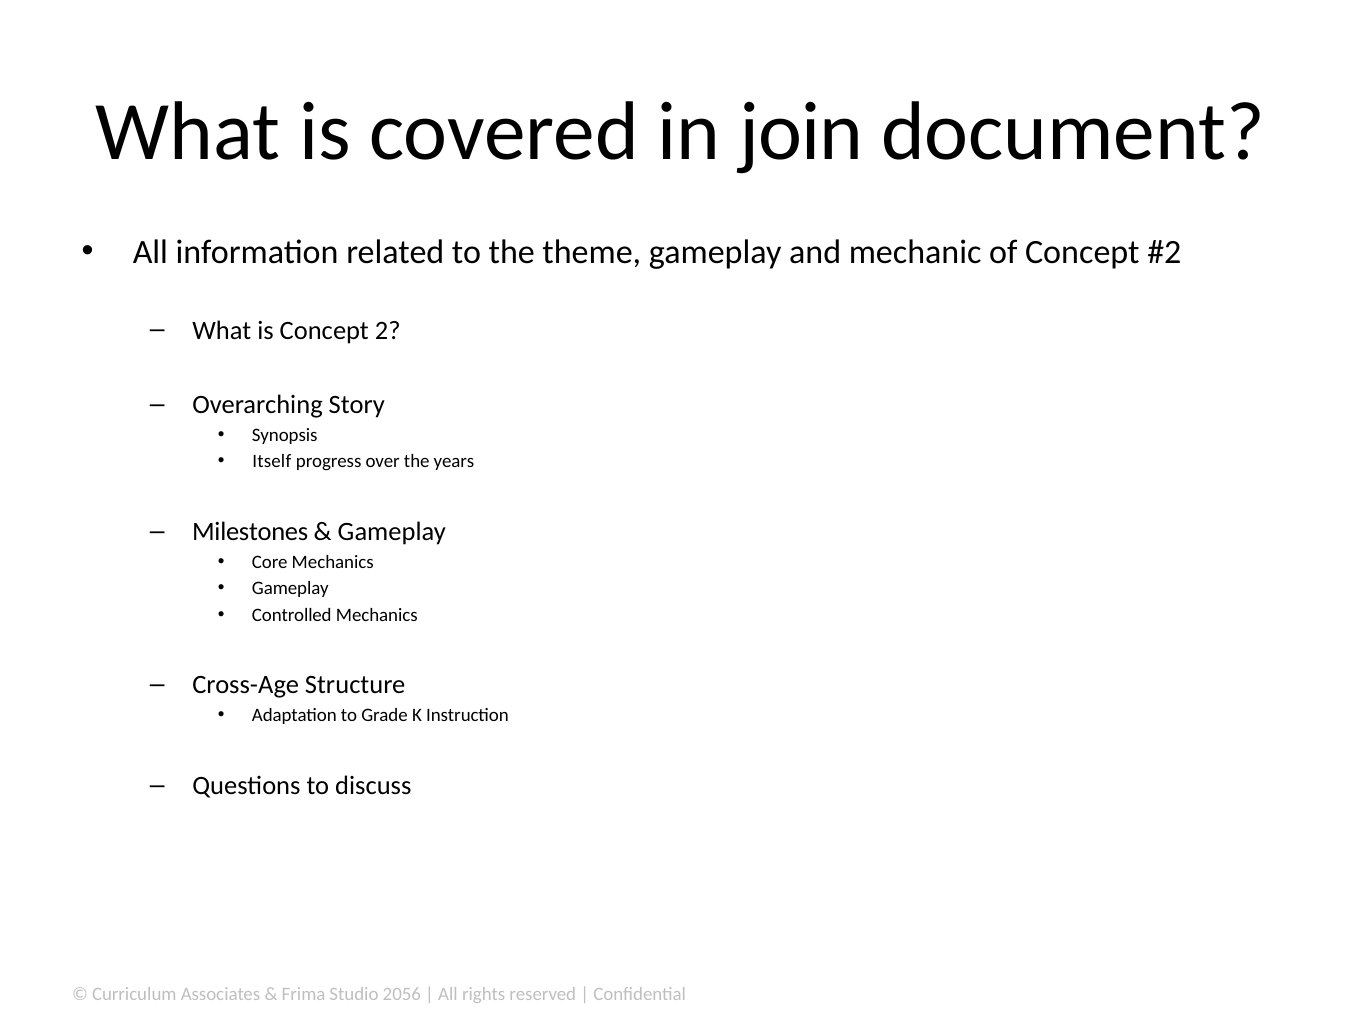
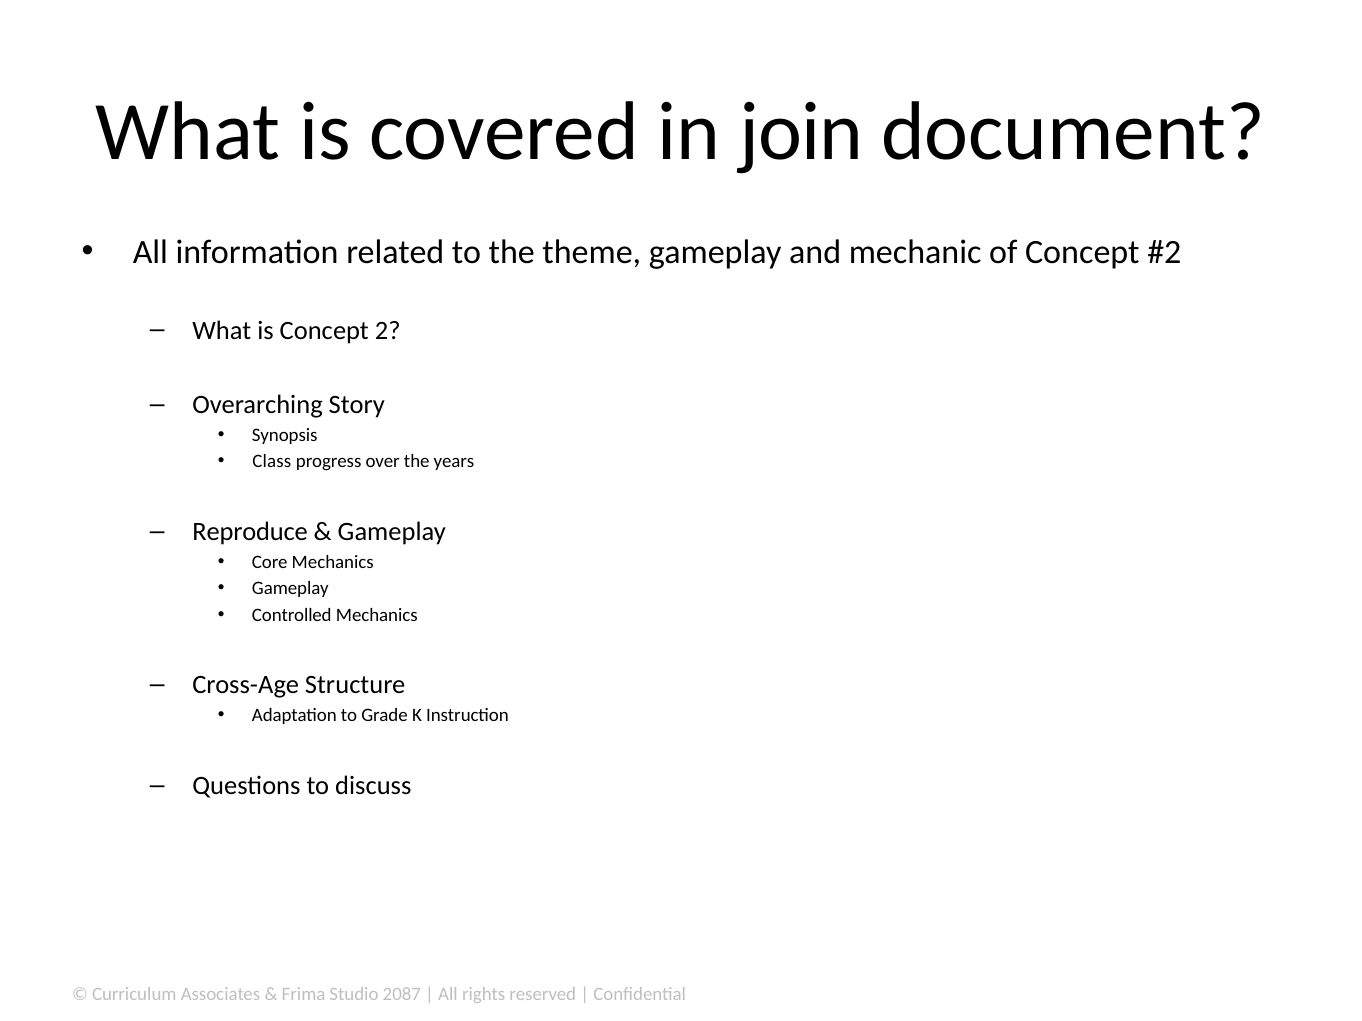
Itself: Itself -> Class (272, 462)
Milestones: Milestones -> Reproduce (250, 532)
2056: 2056 -> 2087 (402, 994)
